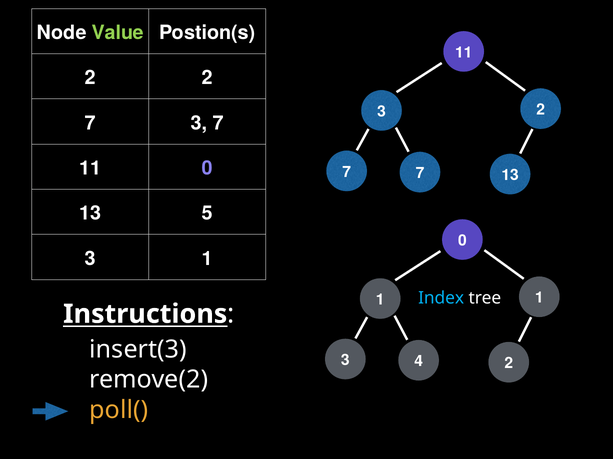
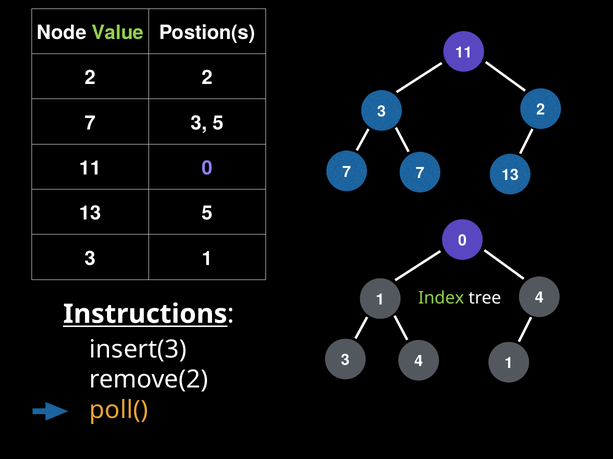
3 7: 7 -> 5 (218, 123)
Index colour: light blue -> light green (441, 298)
1: 1 -> 4 (539, 298)
2: 2 -> 1 (509, 364)
